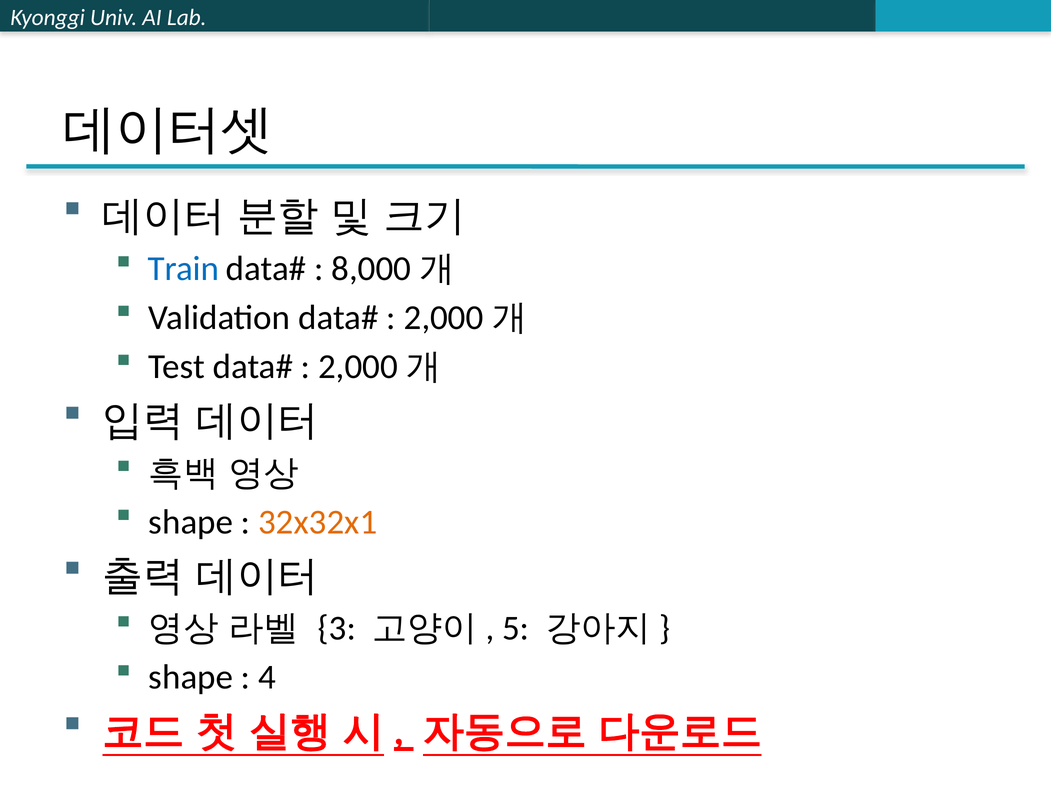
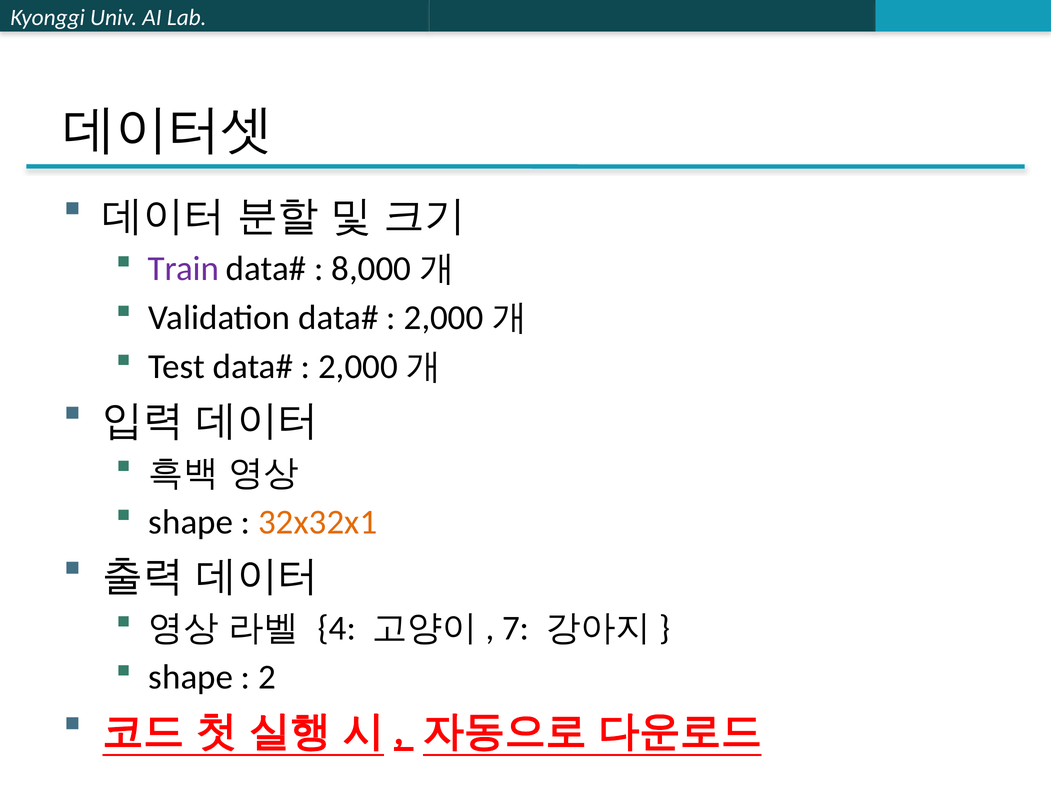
Train colour: blue -> purple (183, 269)
3: 3 -> 4 (337, 628)
5: 5 -> 7 (516, 628)
4: 4 -> 2 (267, 677)
